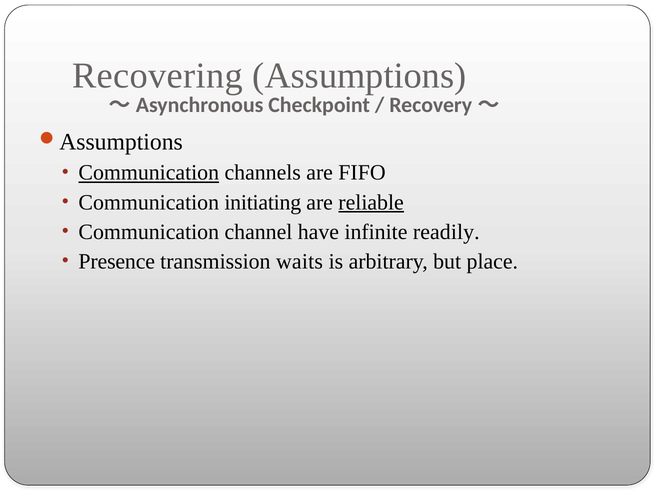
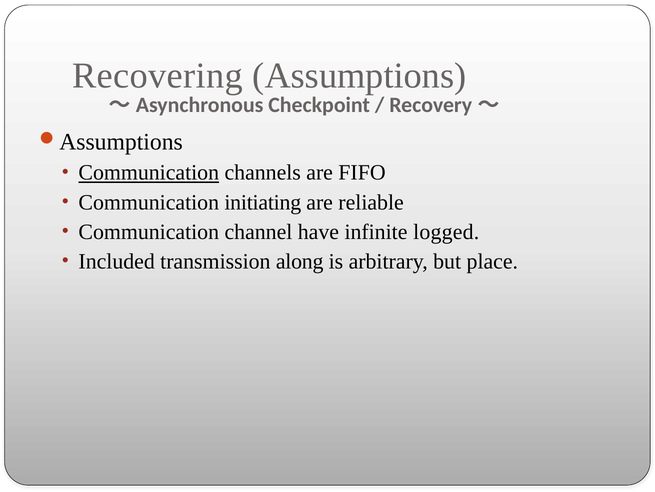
reliable underline: present -> none (371, 202)
readily: readily -> logged (446, 232)
Presence: Presence -> Included (117, 261)
waits: waits -> along (300, 261)
